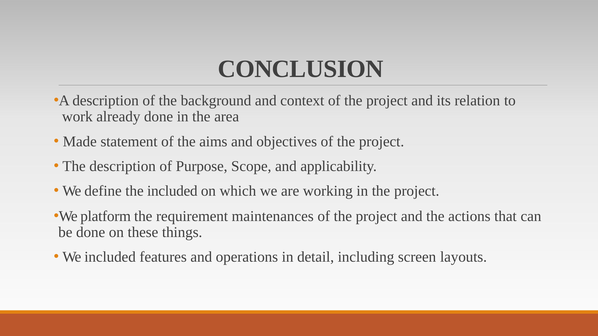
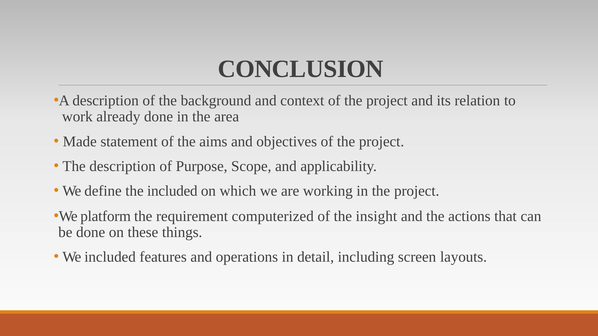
maintenances: maintenances -> computerized (273, 216)
project: project -> insight (376, 216)
